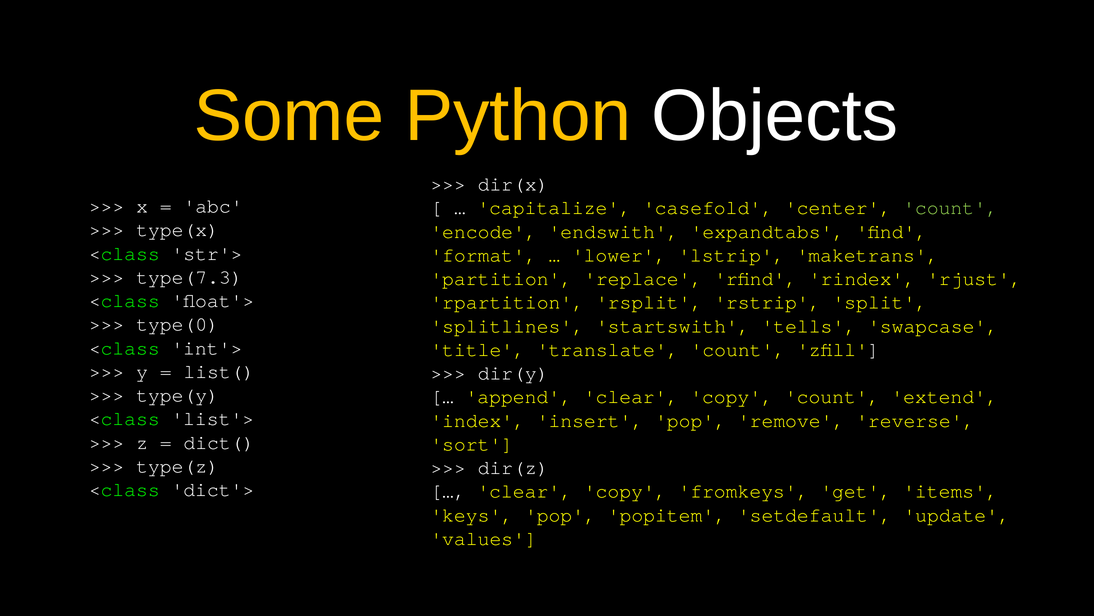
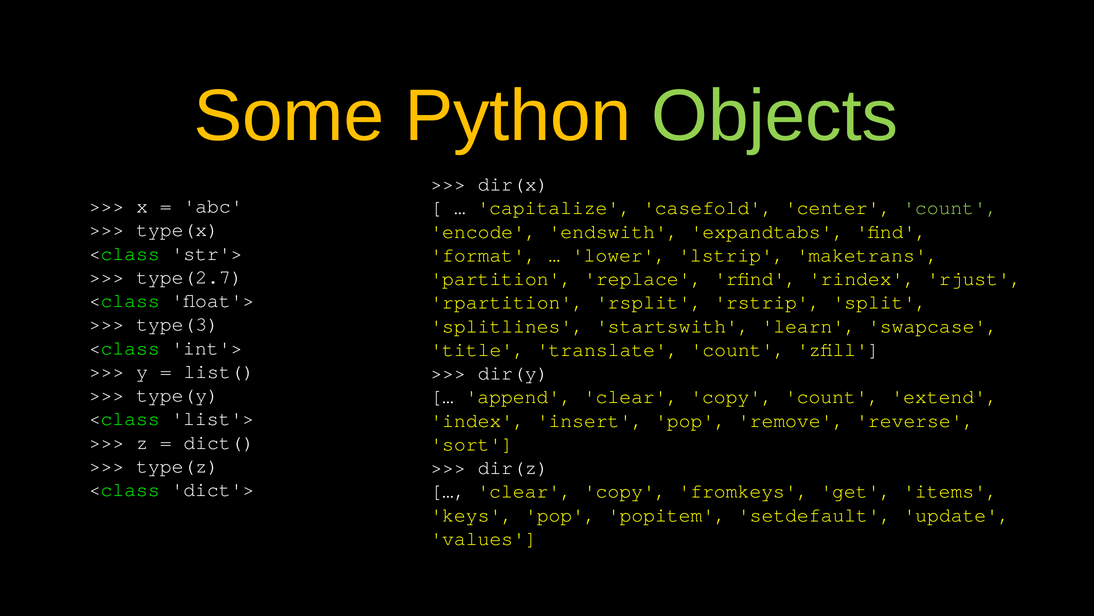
Objects colour: white -> light green (775, 116)
type(7.3: type(7.3 -> type(2.7 (189, 277)
type(0: type(0 -> type(3 (178, 324)
tells: tells -> learn (809, 326)
